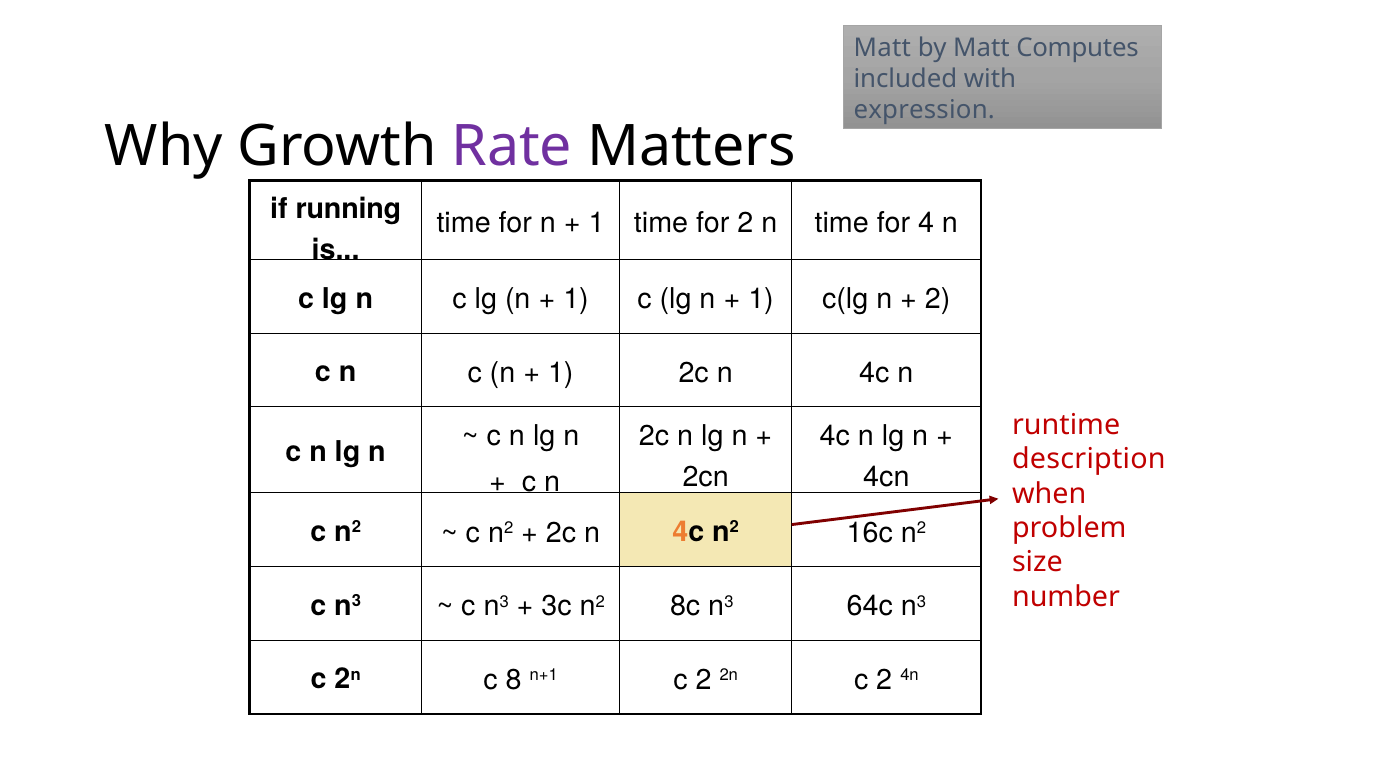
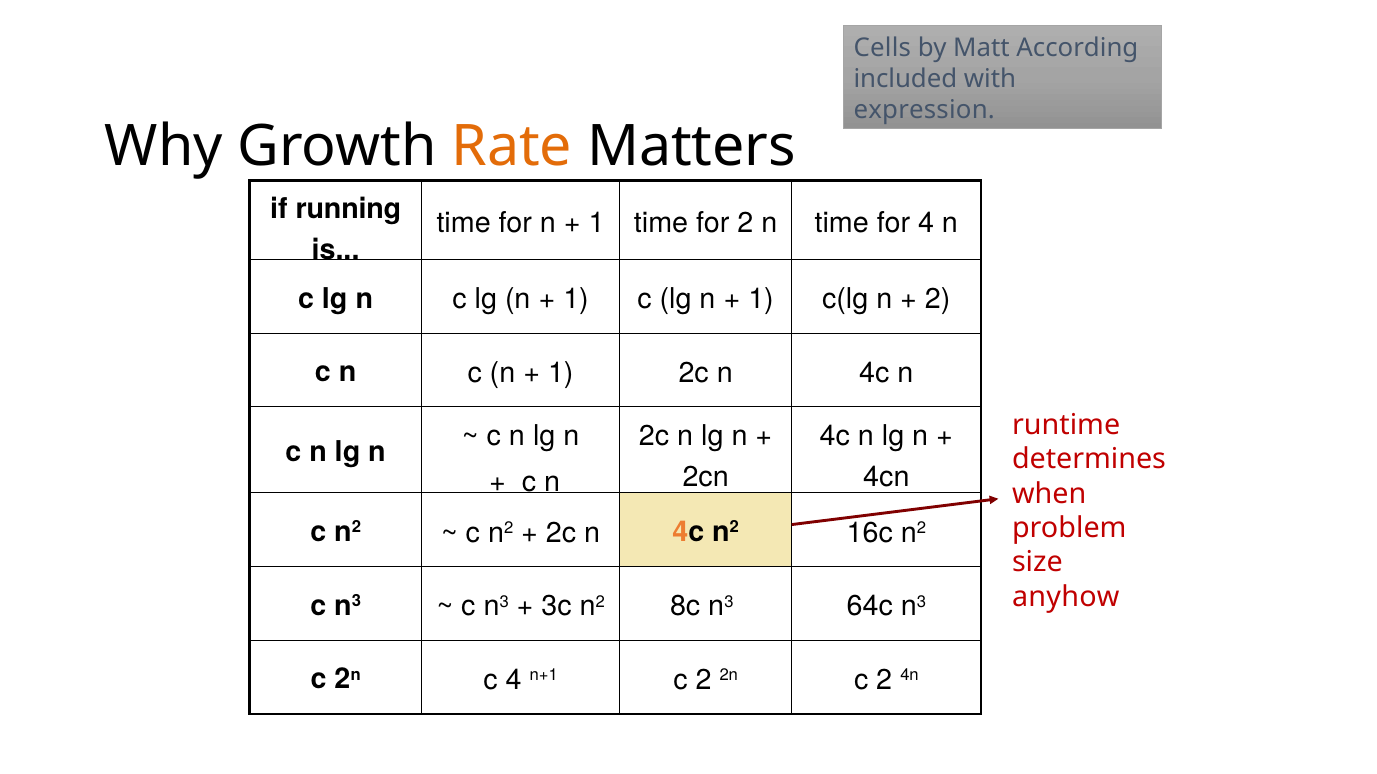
Matt: Matt -> Cells (882, 48)
Computes: Computes -> According (1077, 48)
Rate colour: purple -> orange (512, 147)
description: description -> determines (1089, 460)
number: number -> anyhow (1066, 597)
c 8: 8 -> 4 (514, 681)
